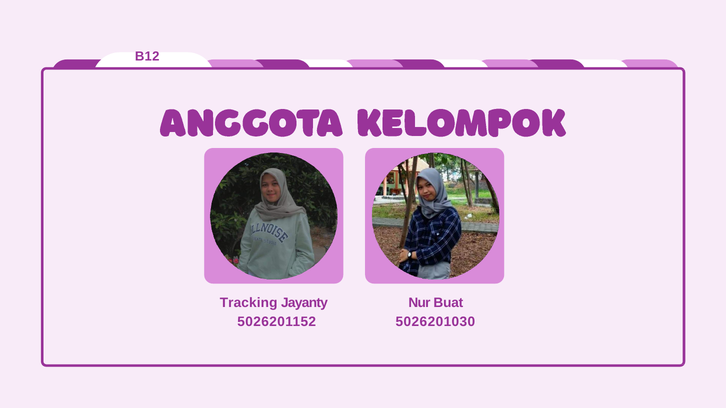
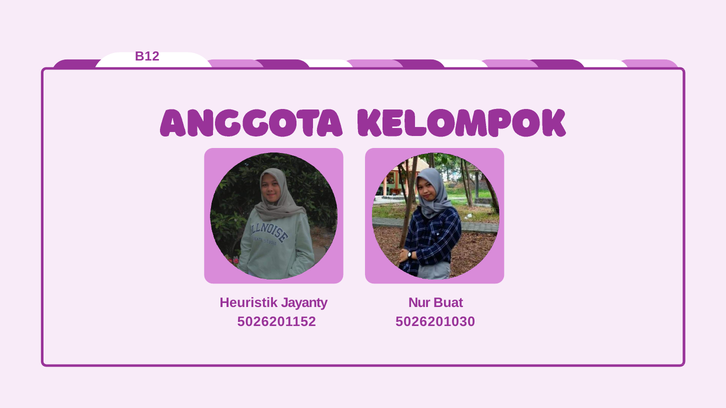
Tracking: Tracking -> Heuristik (249, 303)
